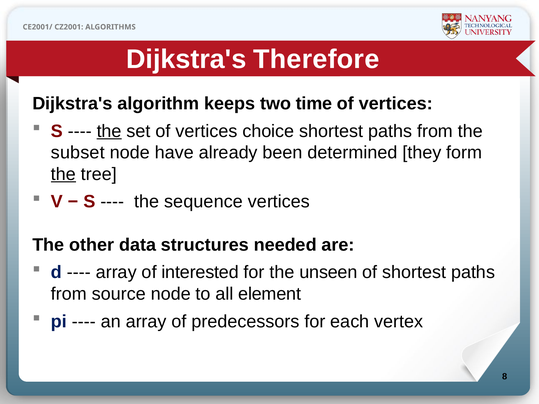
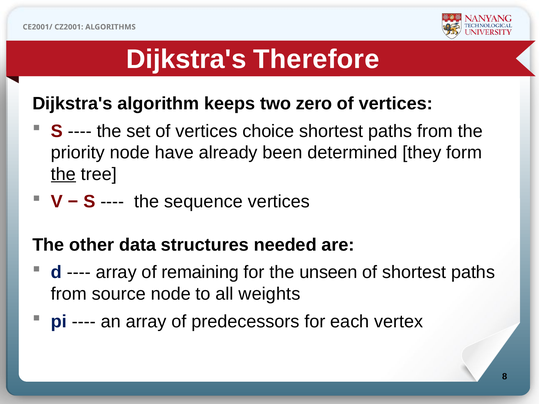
time: time -> zero (314, 104)
the underline: present -> none (109, 131)
subset: subset -> priority (78, 153)
interested: interested -> remaining (200, 273)
element: element -> weights (269, 294)
